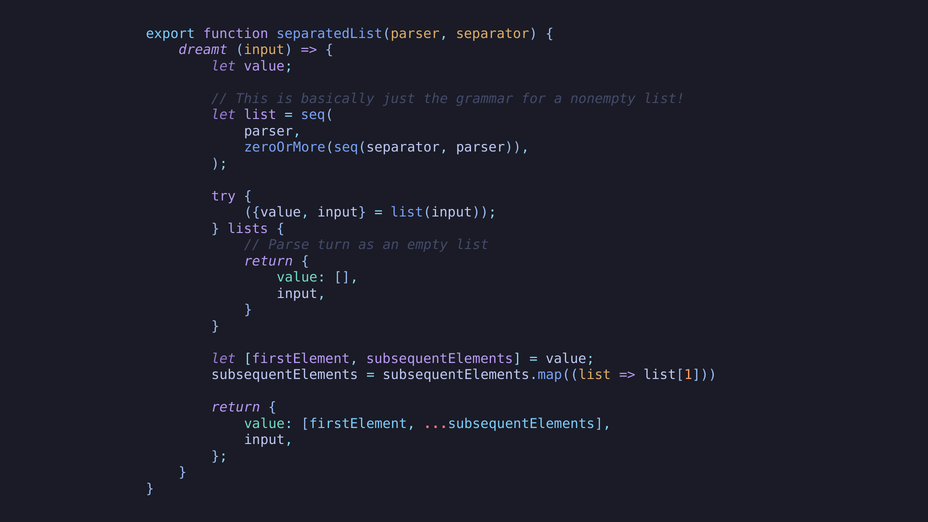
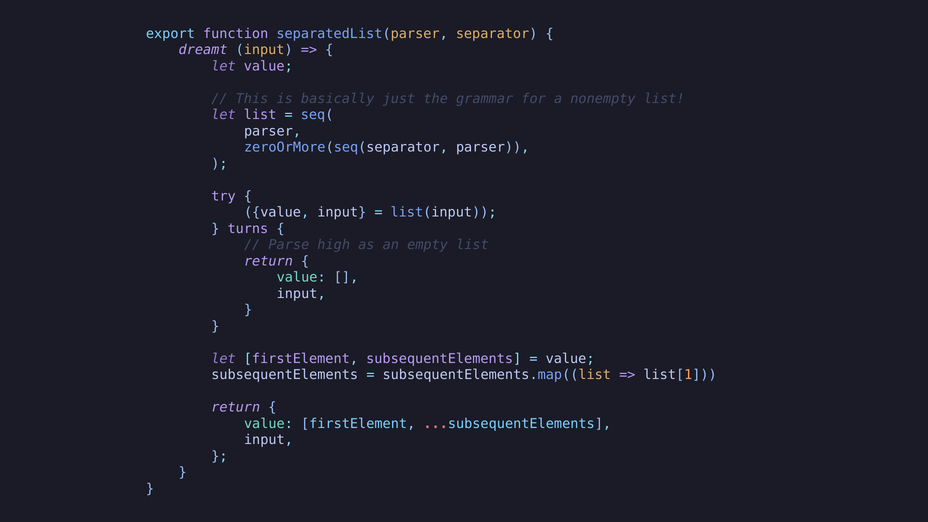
lists: lists -> turns (248, 229)
turn: turn -> high (334, 245)
